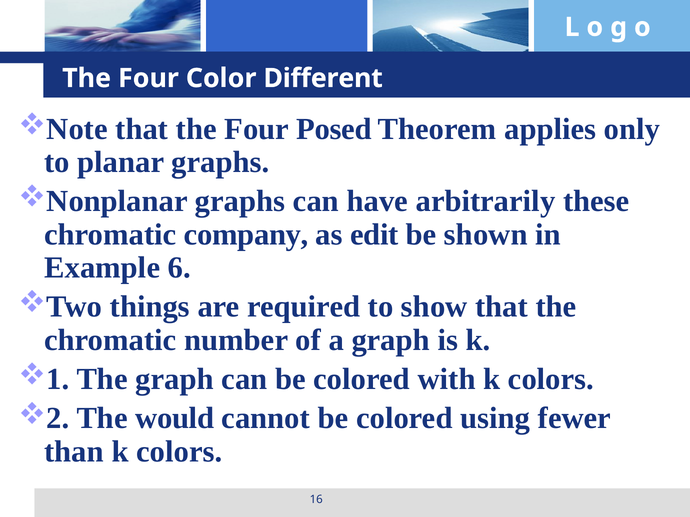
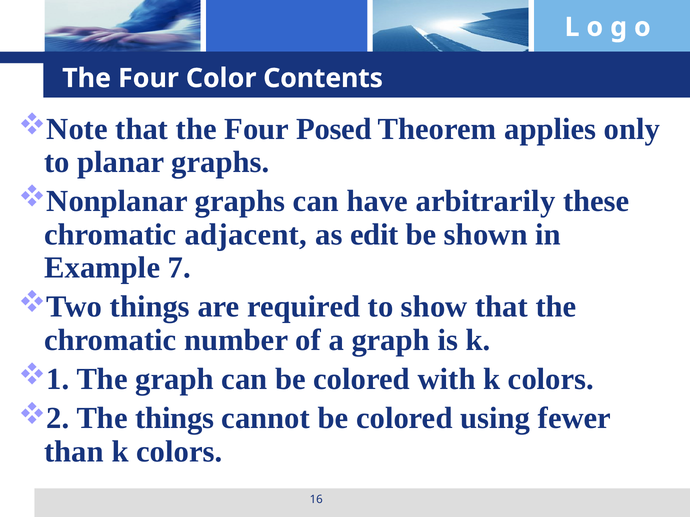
Different: Different -> Contents (323, 78)
company: company -> adjacent (246, 235)
6: 6 -> 7 (179, 268)
The would: would -> things (175, 419)
